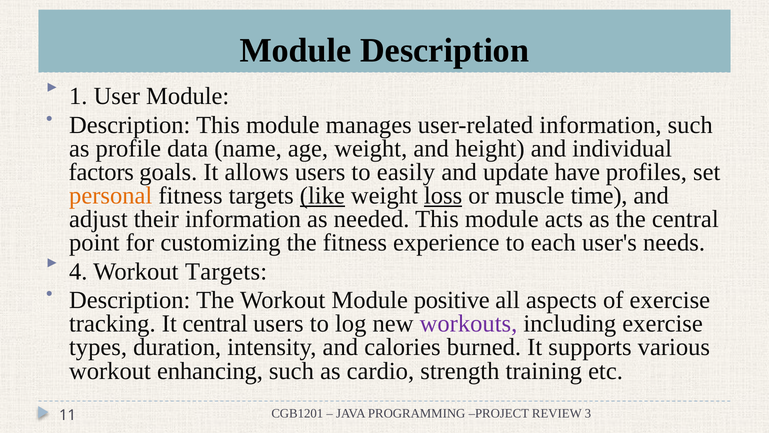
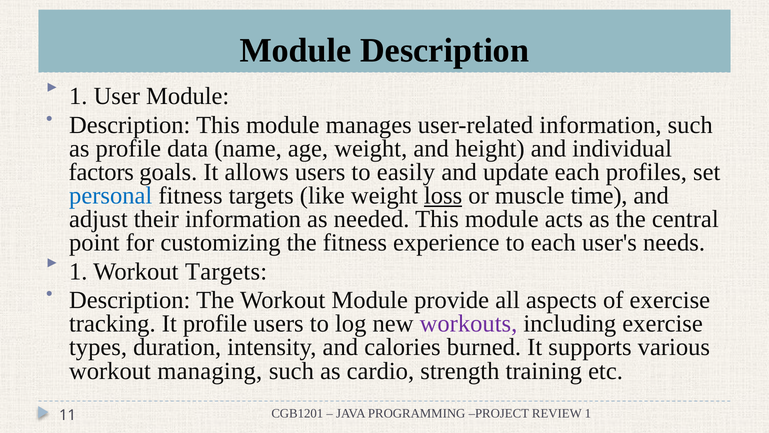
update have: have -> each (577, 172)
personal colour: orange -> blue (111, 195)
like underline: present -> none (322, 195)
4: 4 -> 1 (78, 271)
positive: positive -> provide (452, 300)
It central: central -> profile (215, 323)
enhancing: enhancing -> managing (210, 371)
REVIEW 3: 3 -> 1 (588, 413)
